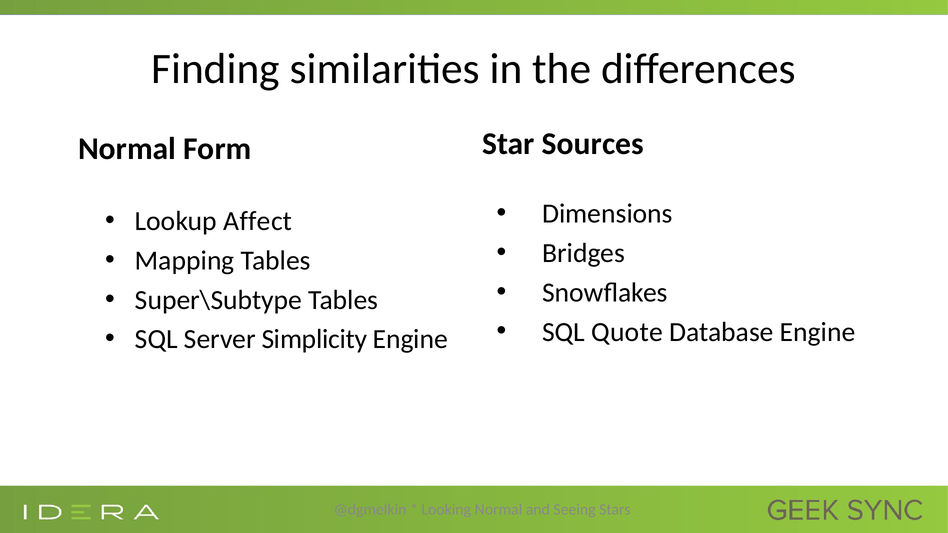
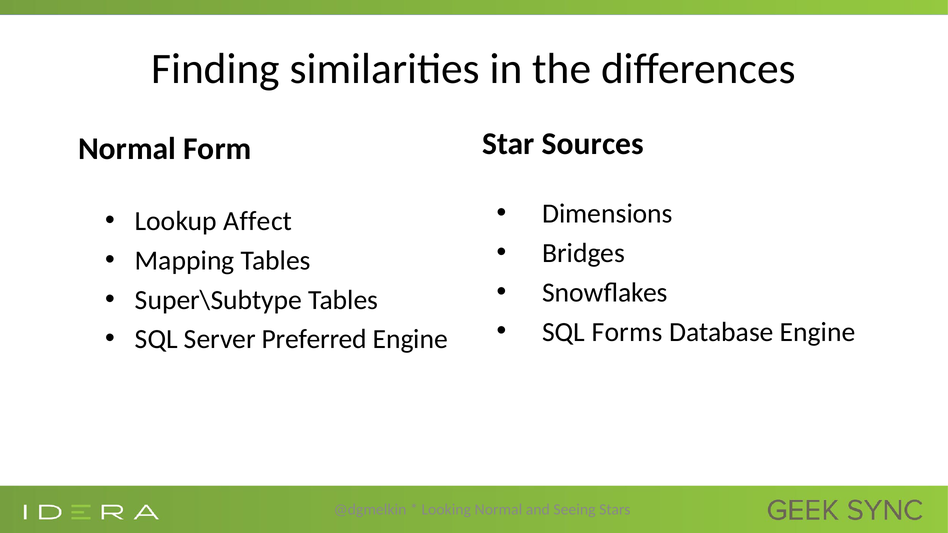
Quote: Quote -> Forms (627, 332)
Simplicity: Simplicity -> Preferred (314, 339)
